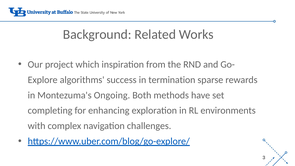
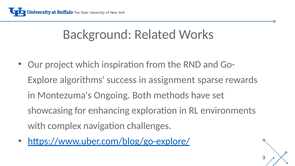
termination: termination -> assignment (172, 80)
completing: completing -> showcasing (50, 110)
